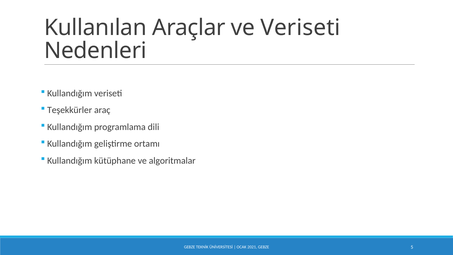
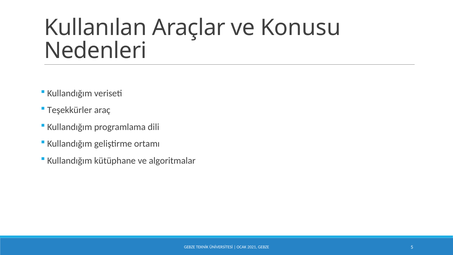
ve Veriseti: Veriseti -> Konusu (301, 28)
